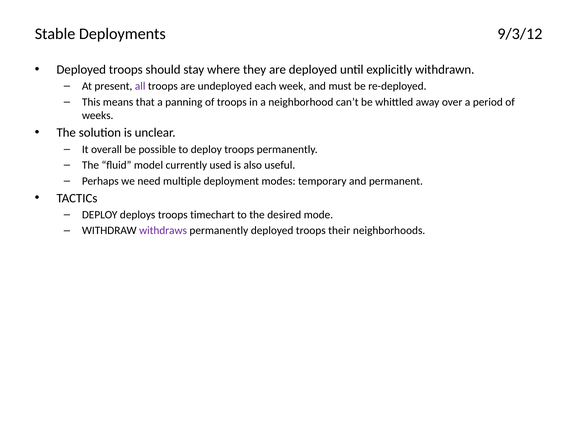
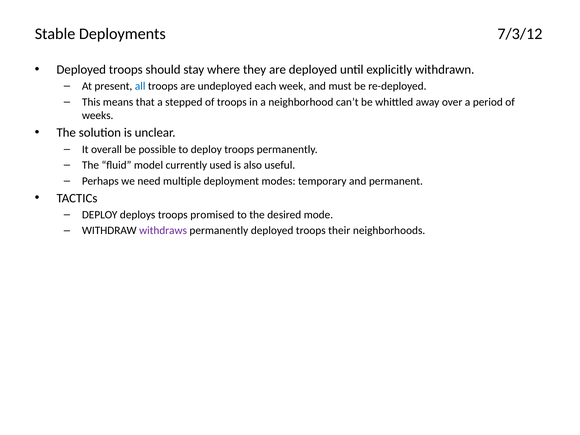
9/3/12: 9/3/12 -> 7/3/12 (520, 34)
all colour: purple -> blue (140, 86)
panning: panning -> stepped (184, 102)
timechart: timechart -> promised (212, 215)
